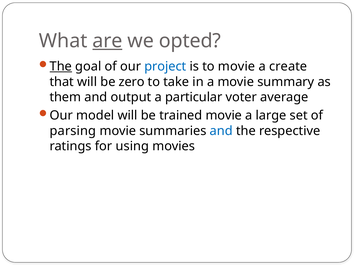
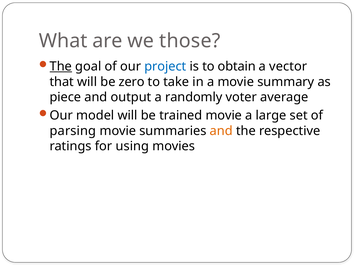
are underline: present -> none (107, 41)
opted: opted -> those (190, 41)
to movie: movie -> obtain (237, 66)
create: create -> vector (288, 66)
them: them -> piece (65, 97)
particular: particular -> randomly (194, 97)
and colour: blue -> orange (221, 131)
